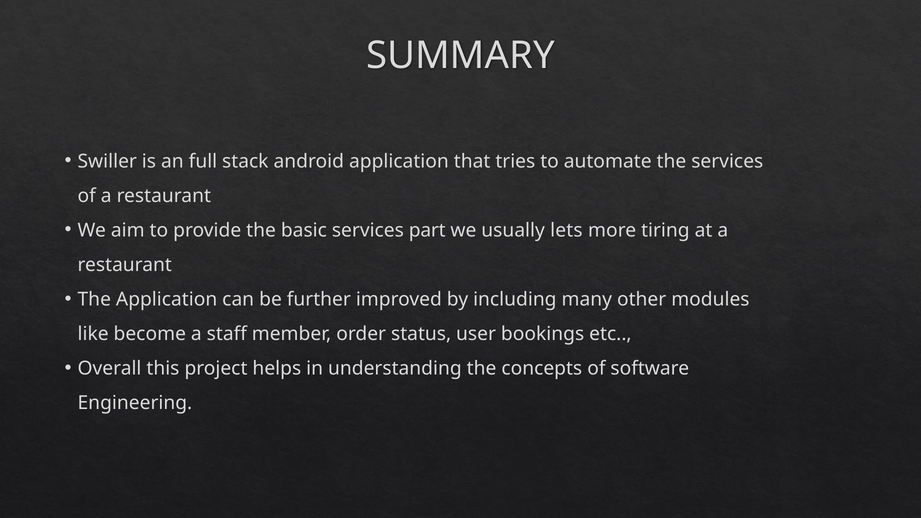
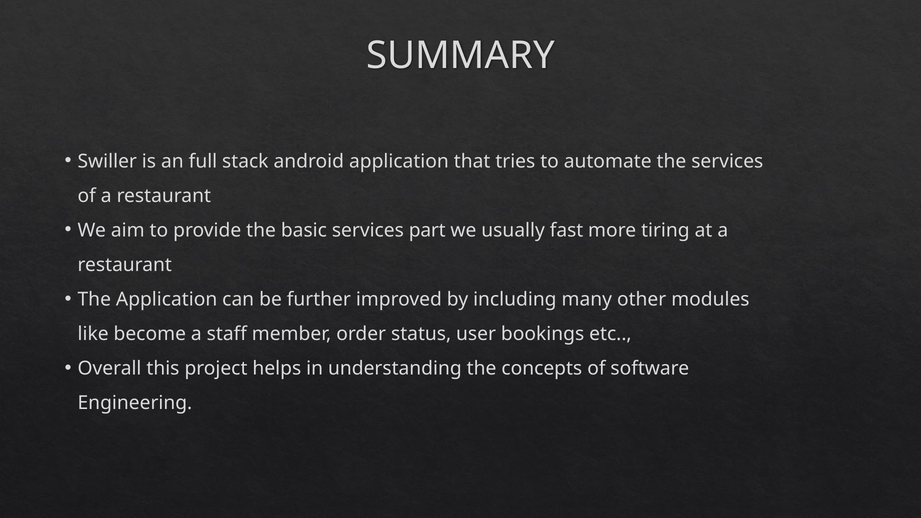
lets: lets -> fast (567, 230)
